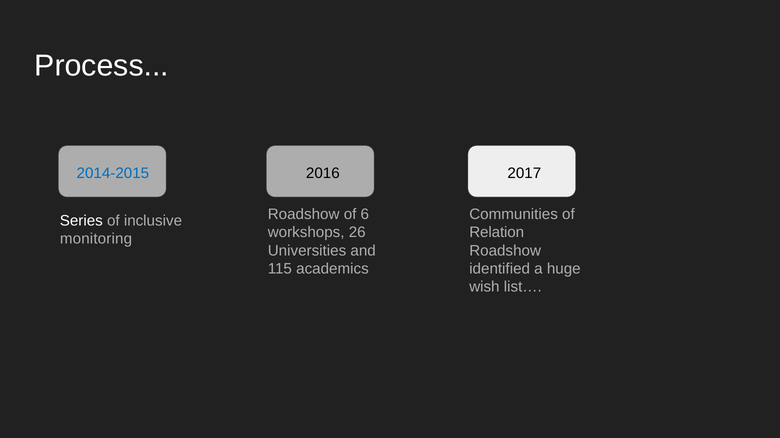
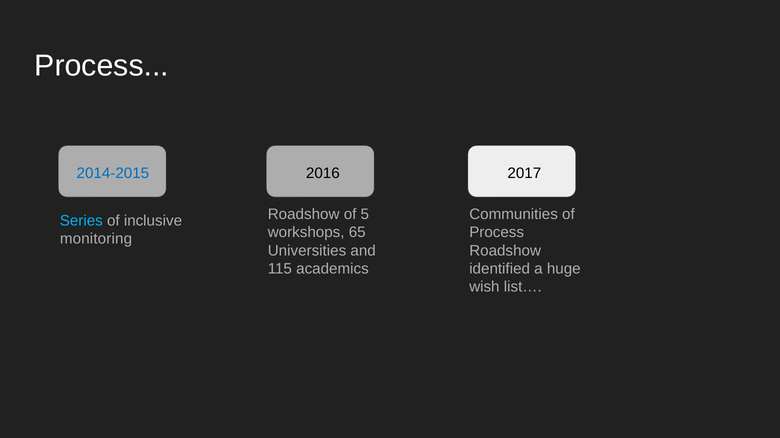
6: 6 -> 5 (365, 215)
Series colour: white -> light blue (81, 221)
26: 26 -> 65 (357, 233)
Relation: Relation -> Process (497, 233)
